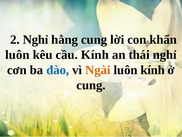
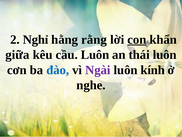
hằng cung: cung -> rằng (94, 39)
con underline: none -> present (137, 39)
luôn: luôn -> giữa (17, 55)
cầu Kính: Kính -> Luôn (95, 55)
thái nghỉ: nghỉ -> luôn (165, 55)
Ngài colour: orange -> purple (98, 70)
cung: cung -> nghe (91, 85)
